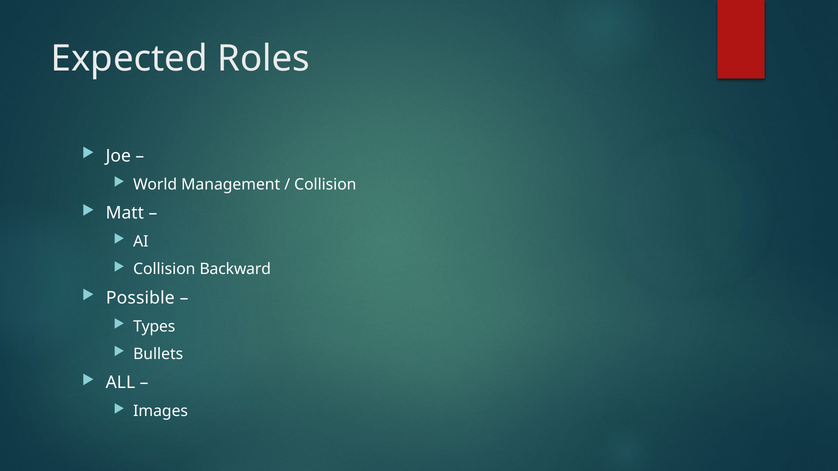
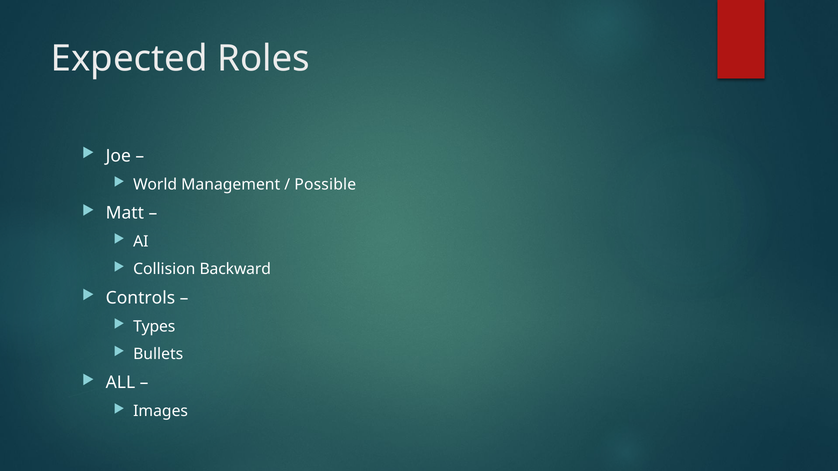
Collision: Collision -> Possible (325, 184)
Possible: Possible -> Controls (140, 298)
